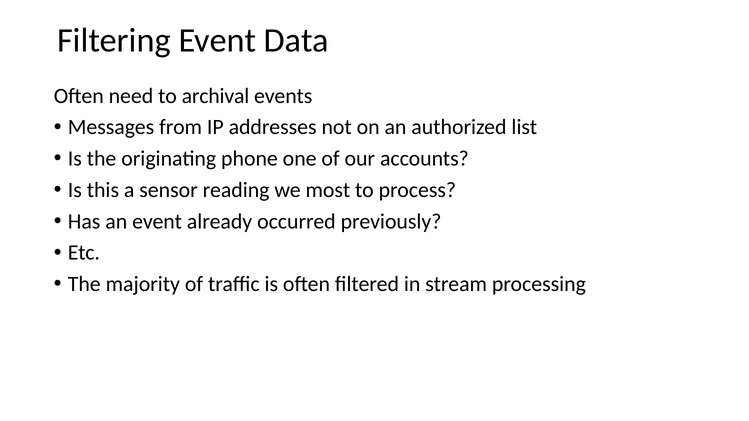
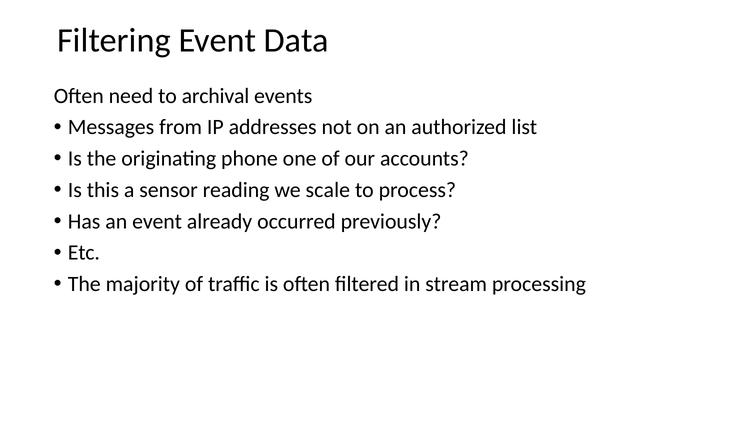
most: most -> scale (328, 190)
